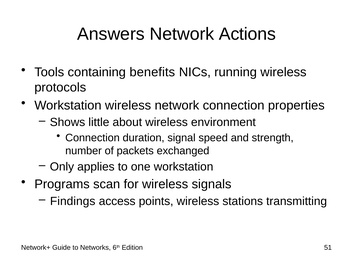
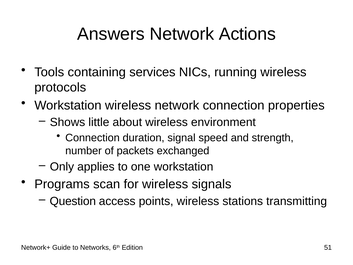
benefits: benefits -> services (152, 72)
Findings: Findings -> Question (73, 201)
